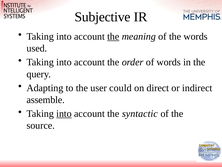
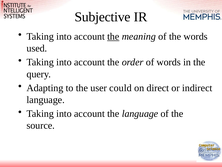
assemble: assemble -> language (46, 100)
into underline: present -> none (64, 113)
the syntactic: syntactic -> language (140, 113)
